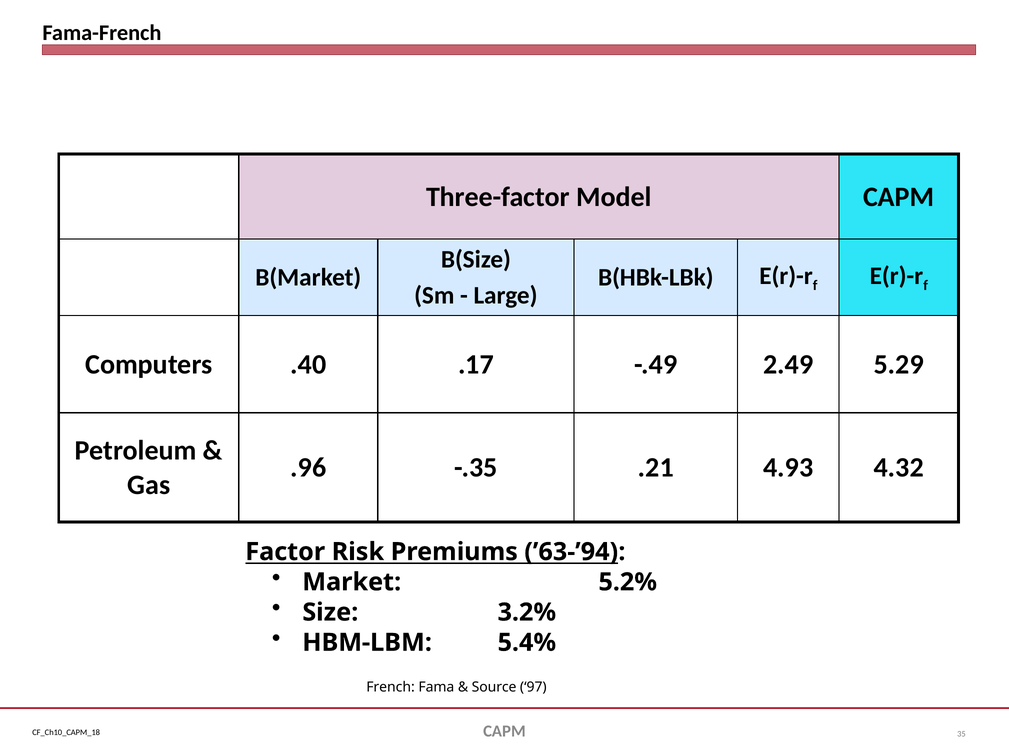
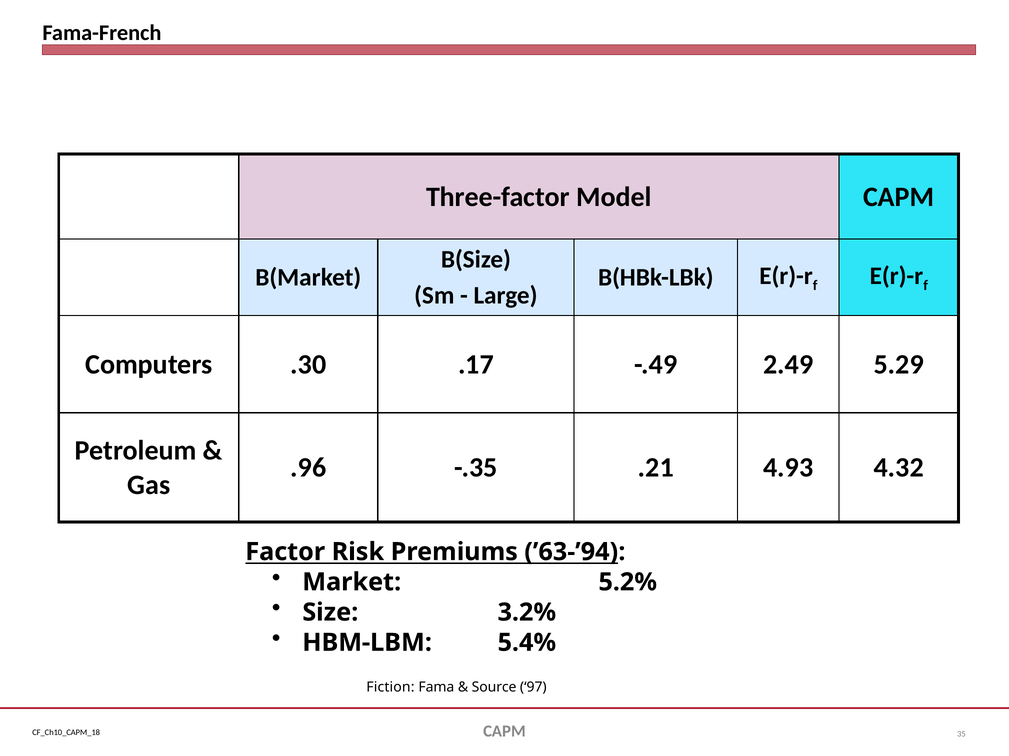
.40: .40 -> .30 (308, 365)
French: French -> Fiction (390, 688)
